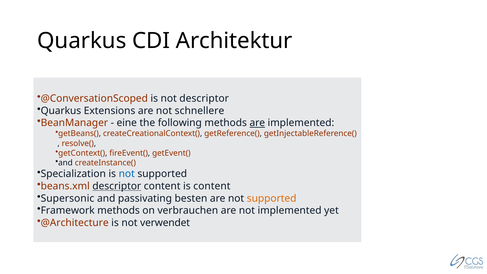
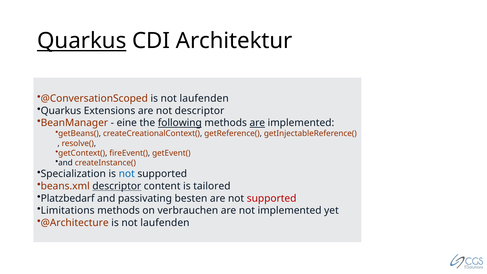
Quarkus underline: none -> present (82, 41)
@ConversationScoped is not descriptor: descriptor -> laufenden (204, 98)
not schnellere: schnellere -> descriptor (200, 111)
following underline: none -> present (180, 123)
is content: content -> tailored (212, 186)
Supersonic: Supersonic -> Platzbedarf (68, 198)
supported colour: orange -> red (272, 198)
Framework: Framework -> Limitations (68, 210)
verwendet: verwendet -> laufenden (165, 223)
